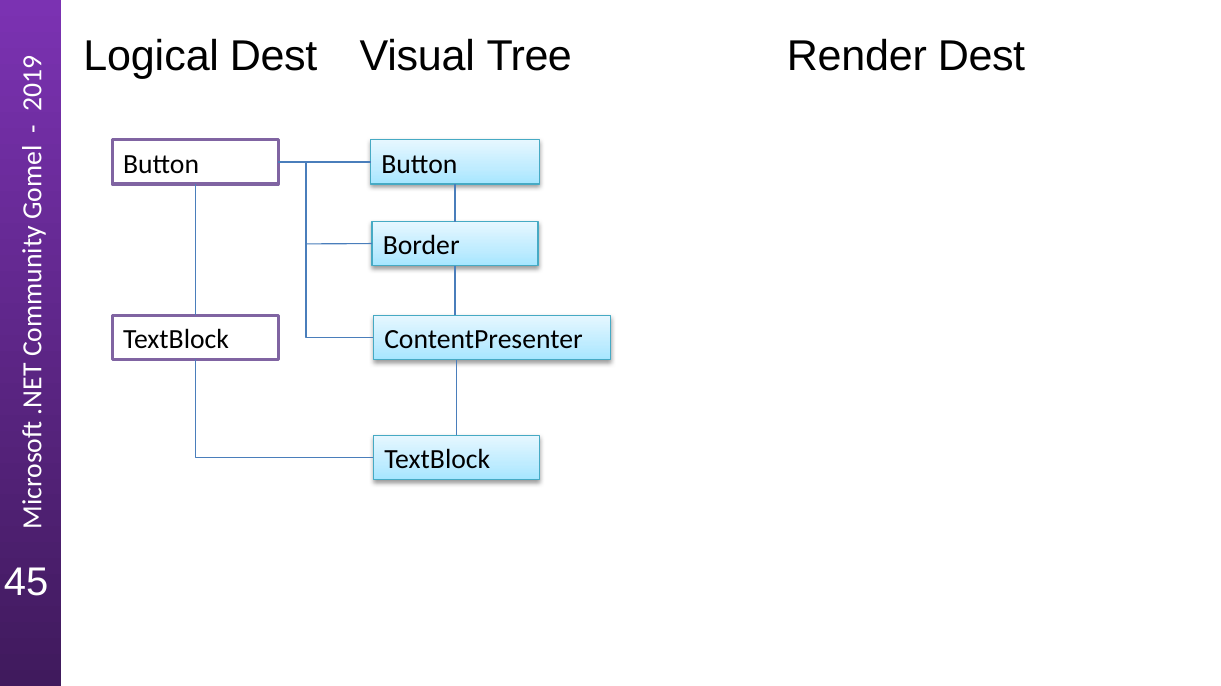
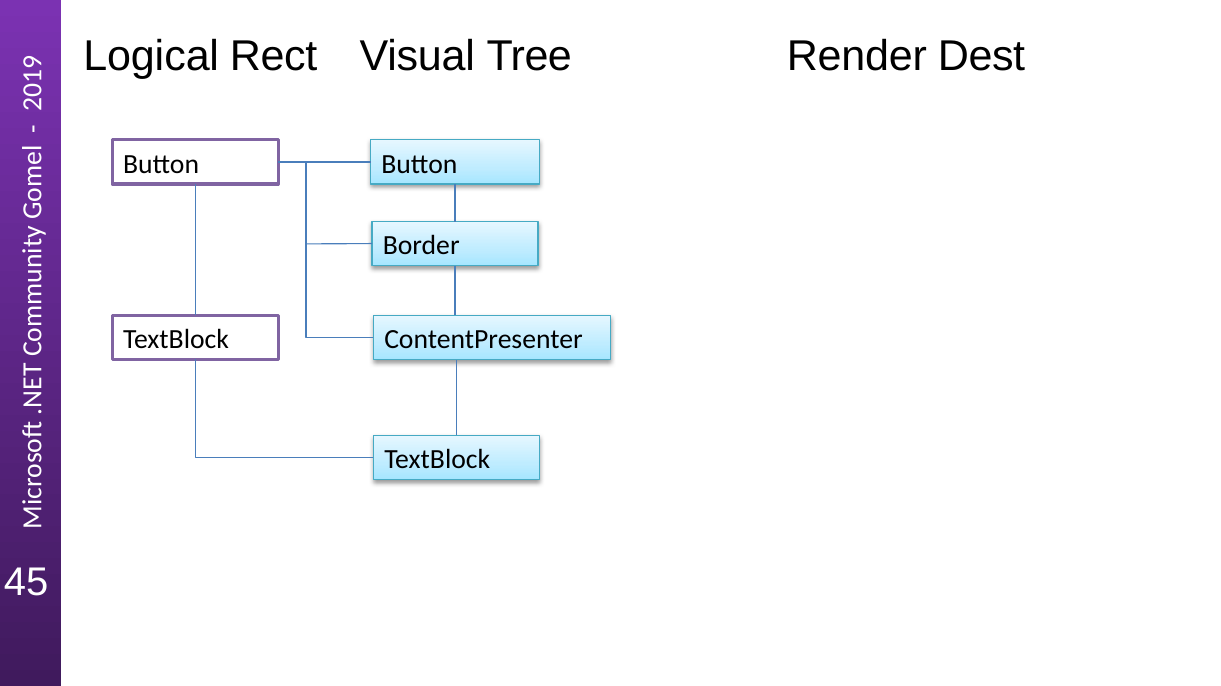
Logical Dest: Dest -> Rect (274, 56)
